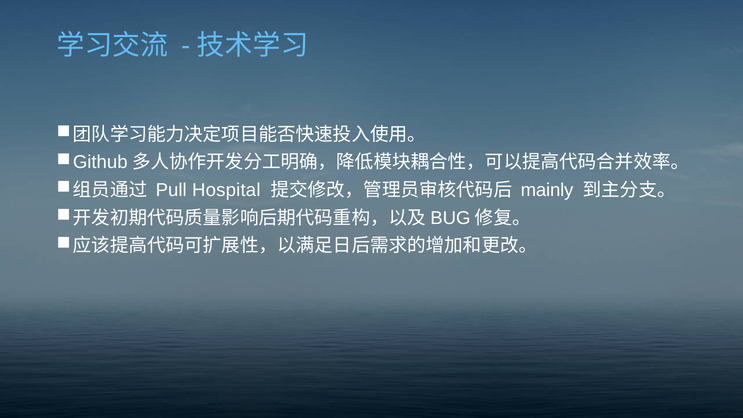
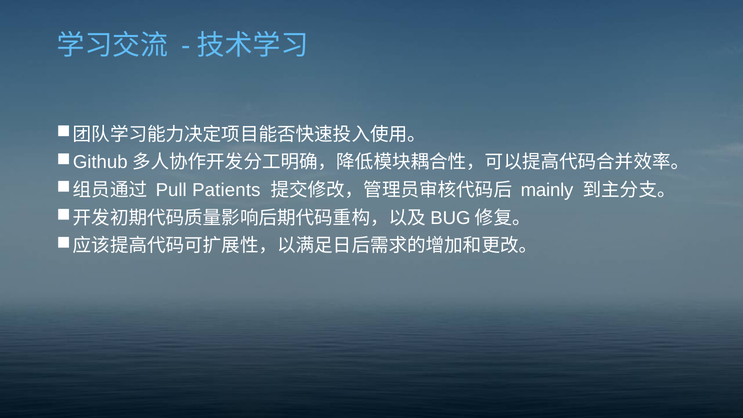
Hospital: Hospital -> Patients (226, 190)
